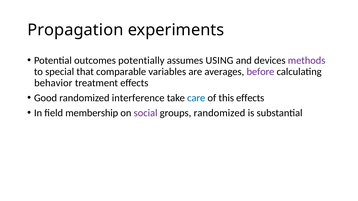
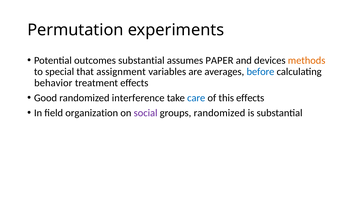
Propagation: Propagation -> Permutation (75, 30)
outcomes potentially: potentially -> substantial (141, 61)
USING: USING -> PAPER (219, 61)
methods colour: purple -> orange (307, 61)
comparable: comparable -> assignment (121, 72)
before colour: purple -> blue (260, 72)
membership: membership -> organization (92, 113)
